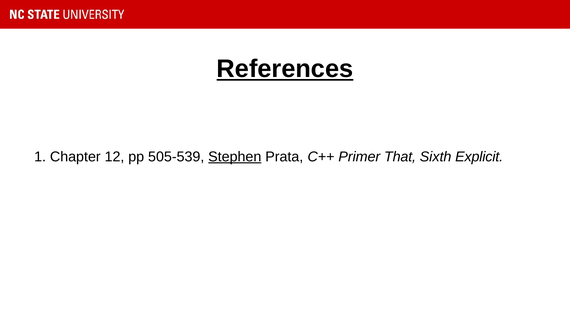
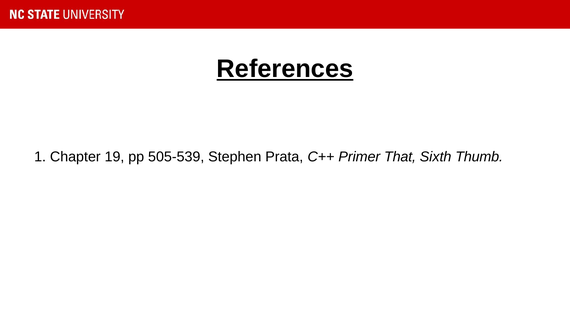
12: 12 -> 19 (114, 157)
Stephen underline: present -> none (235, 157)
Explicit: Explicit -> Thumb (479, 157)
